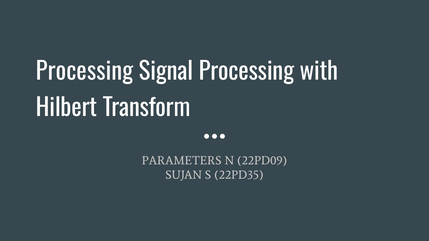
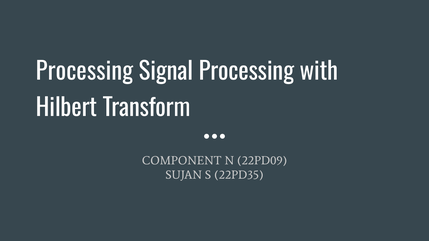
PARAMETERS: PARAMETERS -> COMPONENT (182, 161)
